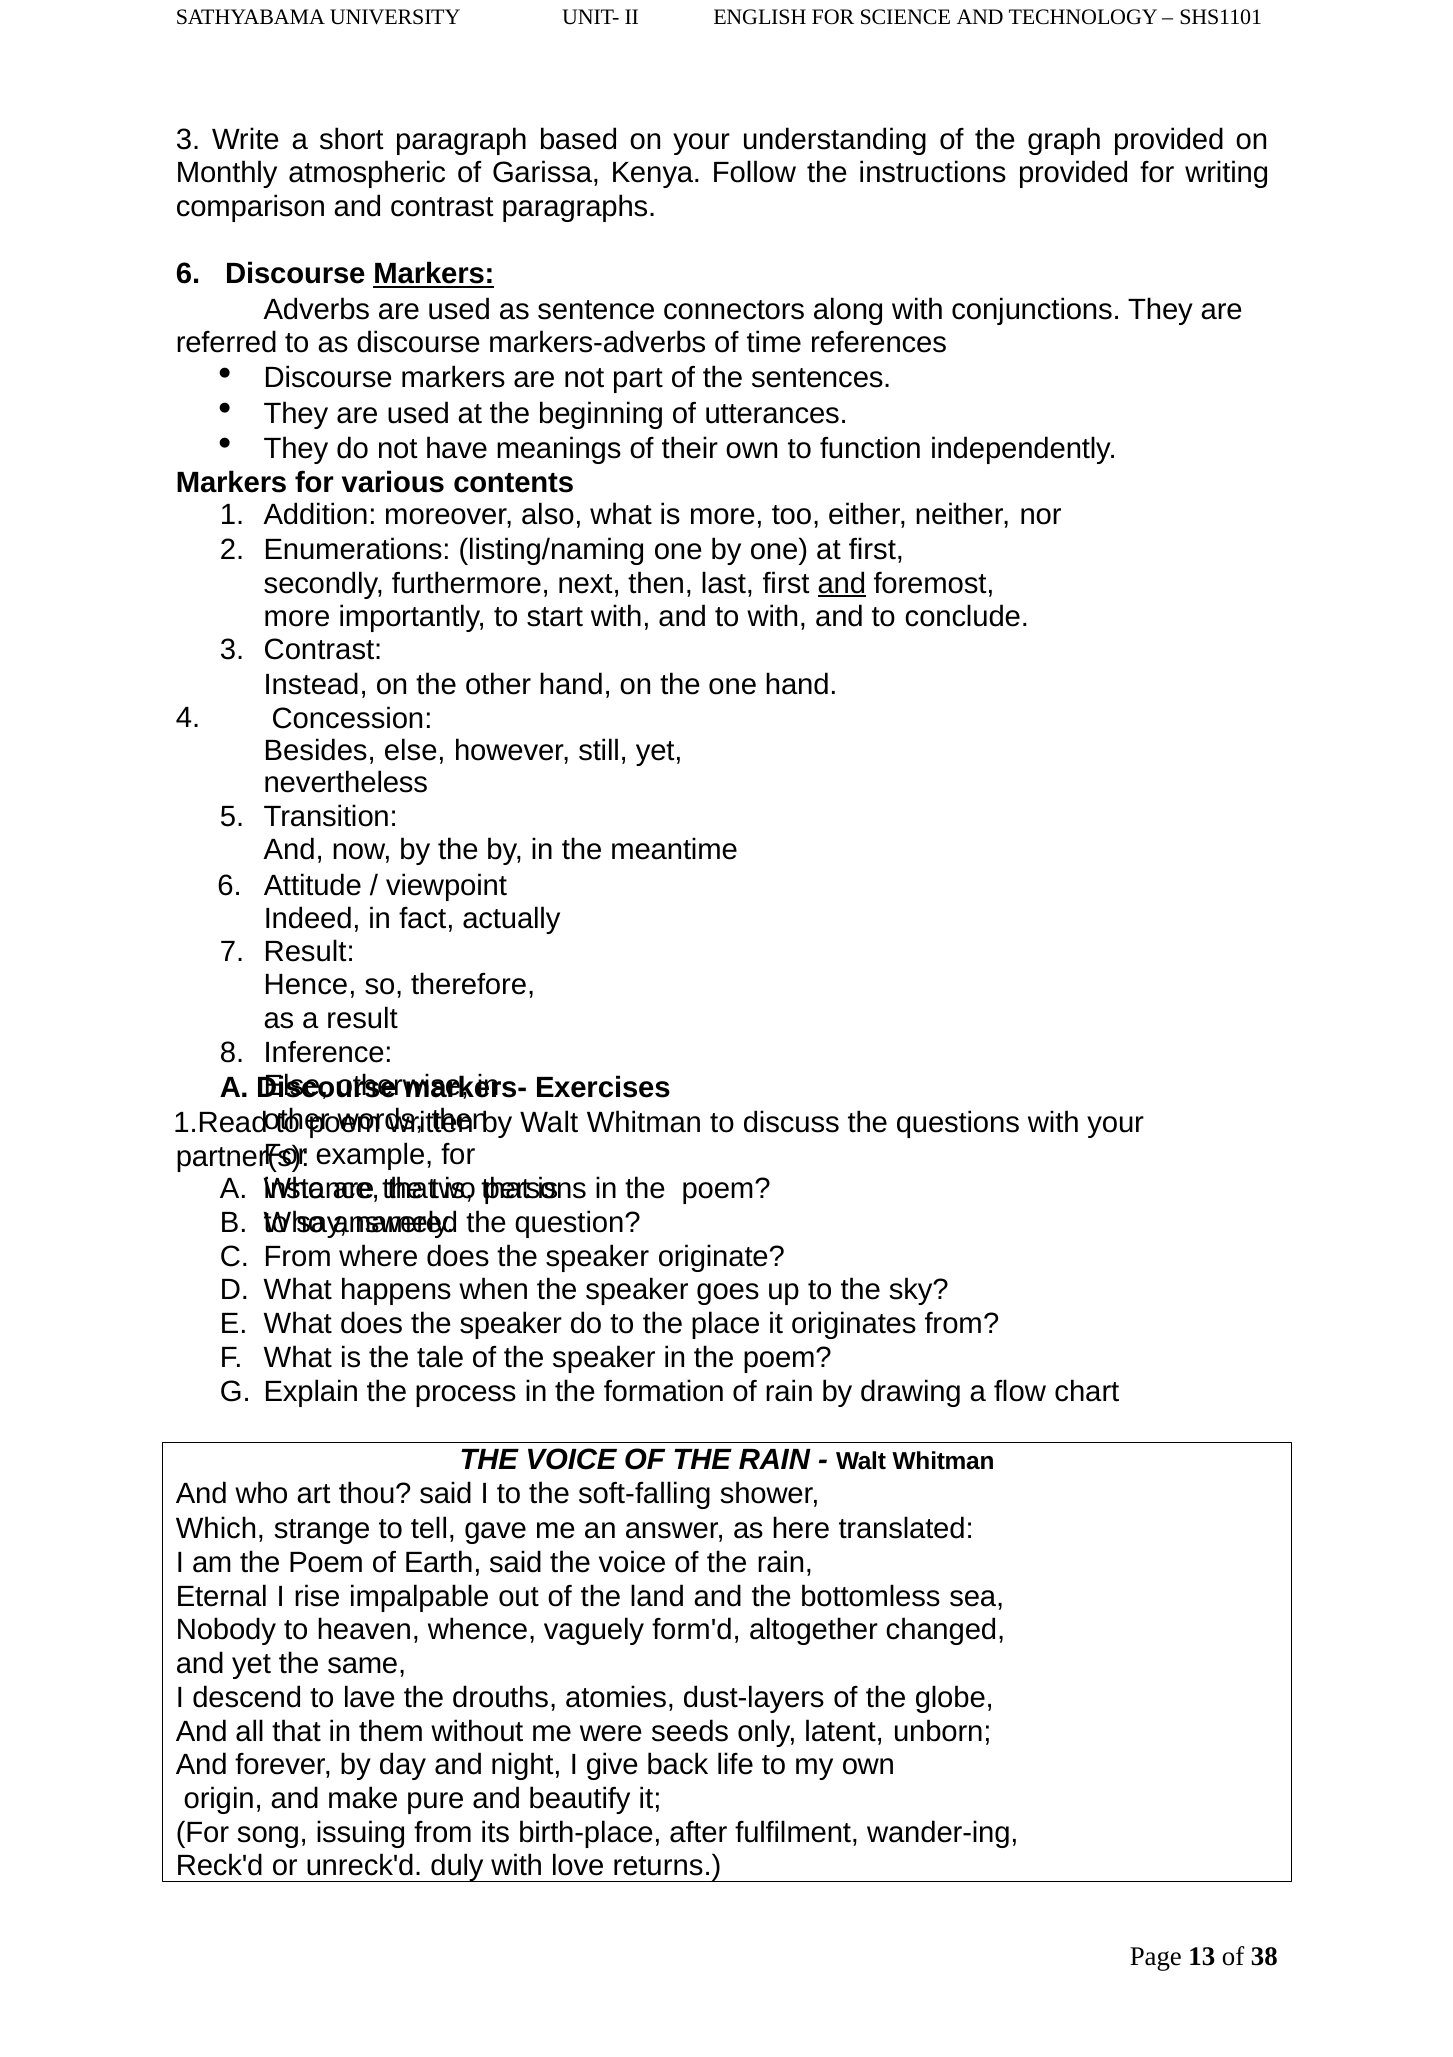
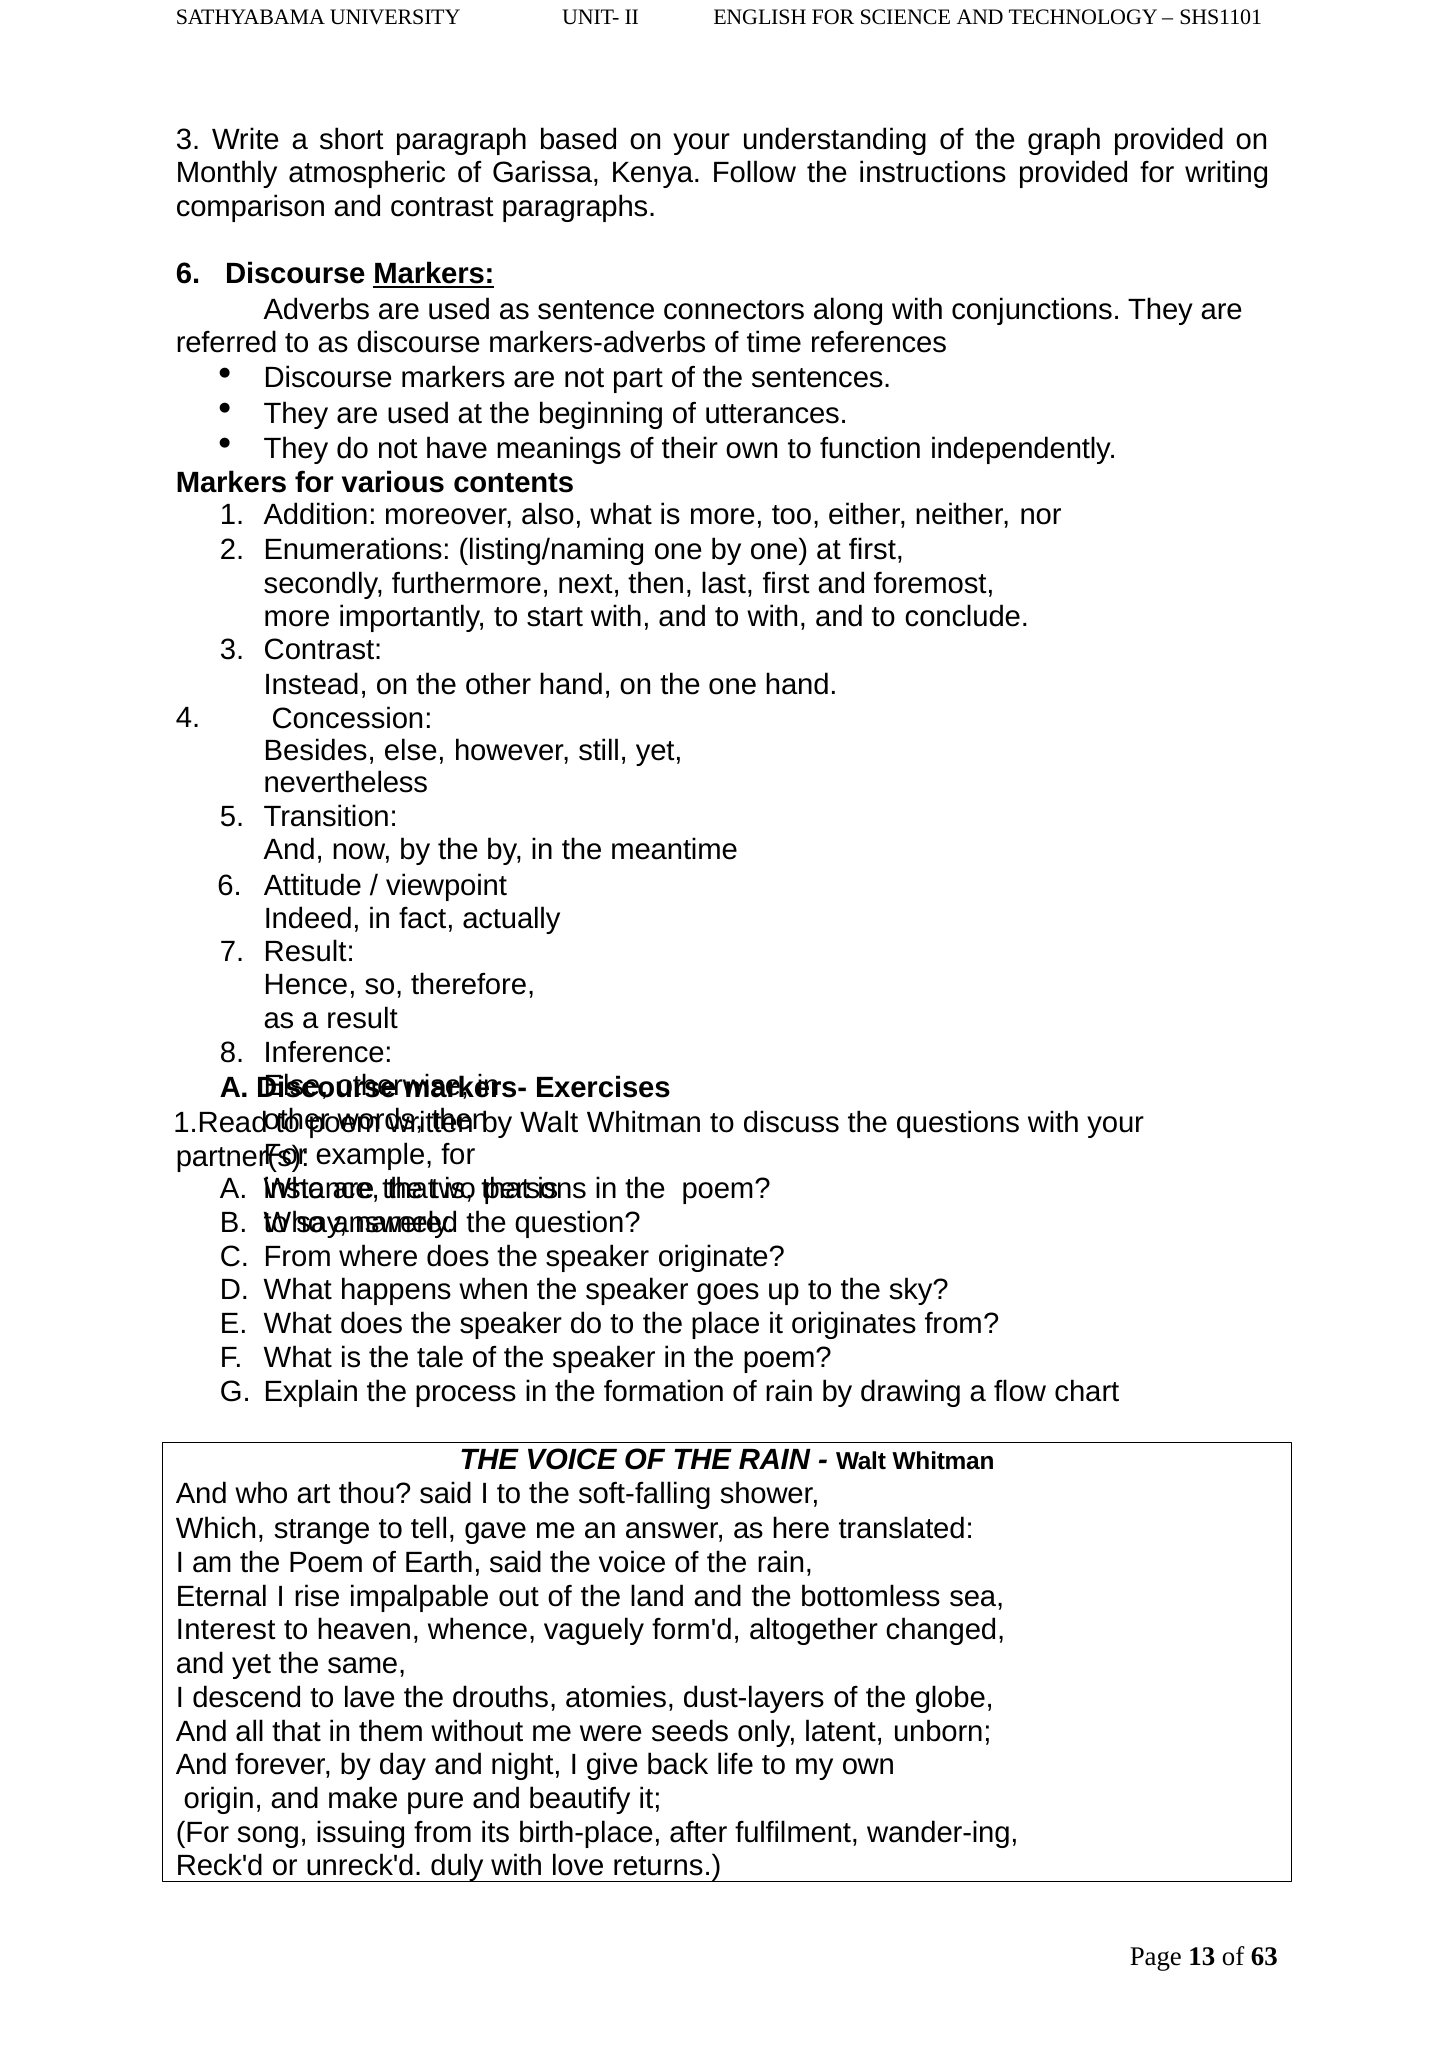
and underline: present -> none (842, 583)
Nobody: Nobody -> Interest (226, 1630)
38: 38 -> 63 (1264, 1956)
